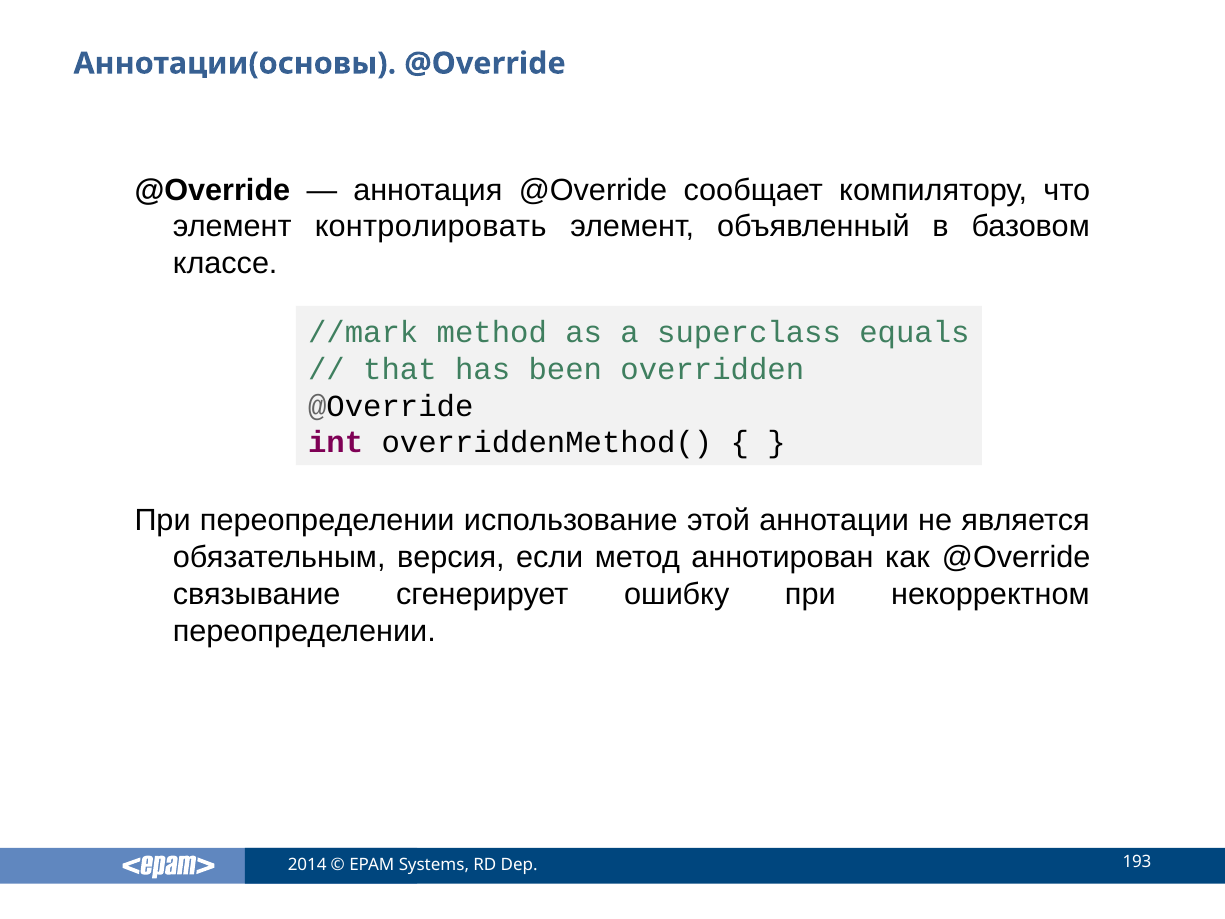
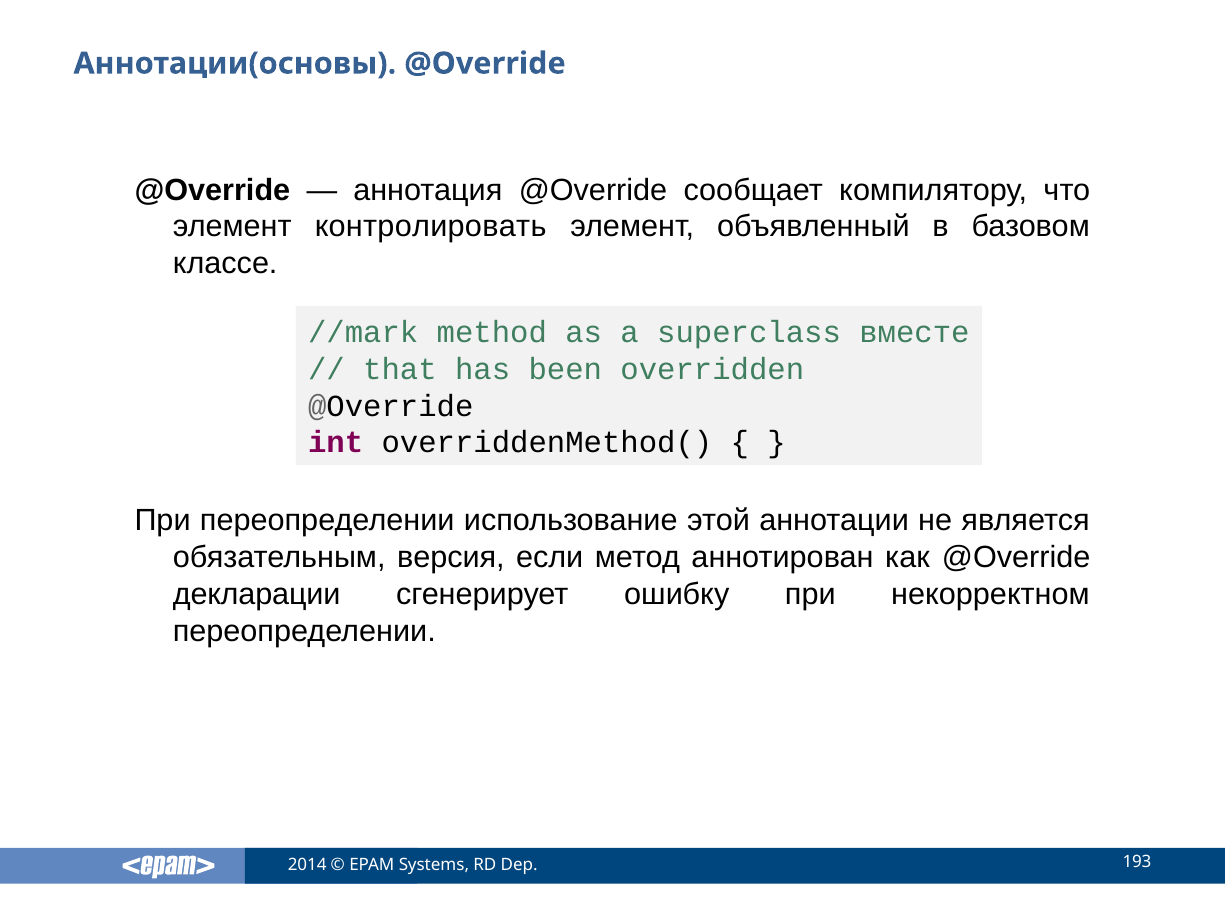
equals: equals -> вместе (914, 332)
связывание: связывание -> декларации (257, 594)
